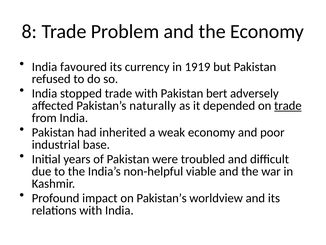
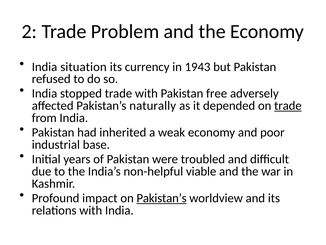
8: 8 -> 2 (29, 32)
favoured: favoured -> situation (83, 67)
1919: 1919 -> 1943 (198, 67)
bert: bert -> free (217, 93)
Pakistan’s underline: none -> present (162, 198)
